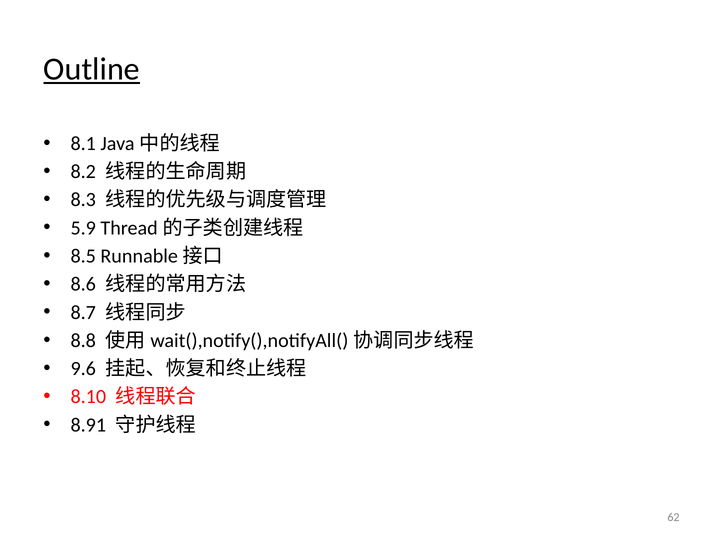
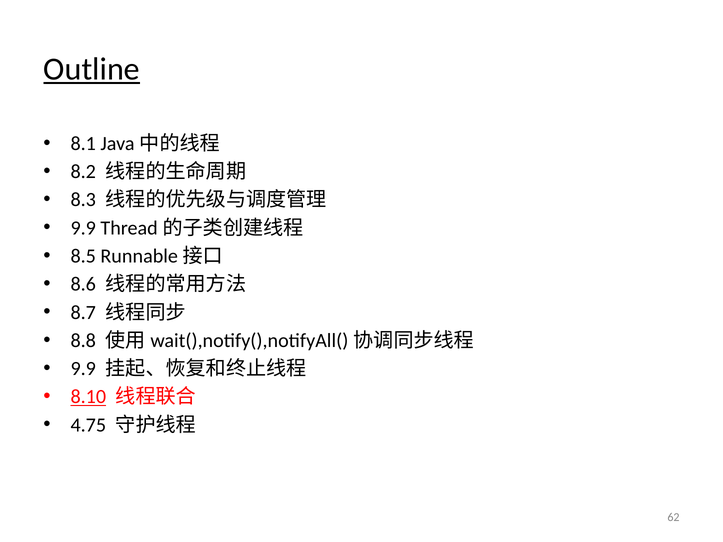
5.9: 5.9 -> 9.9 (83, 228)
9.6: 9.6 -> 9.9 (83, 369)
8.10 underline: none -> present (88, 397)
8.91: 8.91 -> 4.75 (88, 425)
